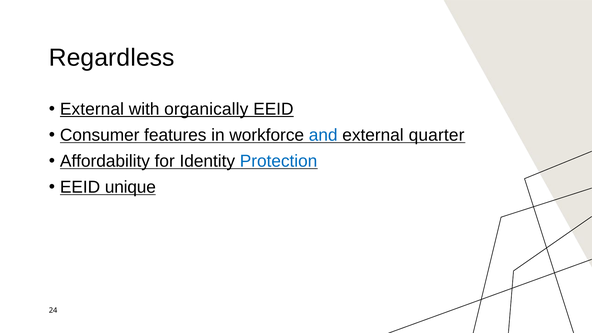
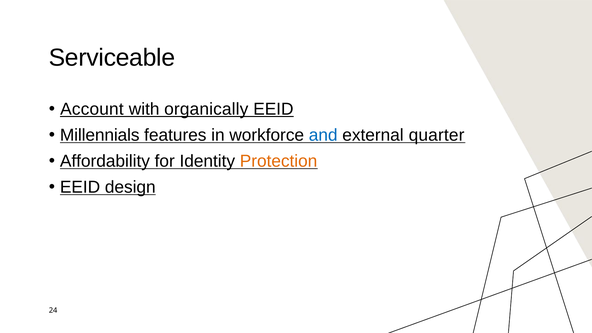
Regardless: Regardless -> Serviceable (112, 58)
External: External -> Account (92, 109)
Consumer: Consumer -> Millennials (100, 135)
Protection colour: blue -> orange (279, 161)
unique: unique -> design (130, 187)
